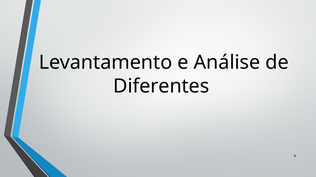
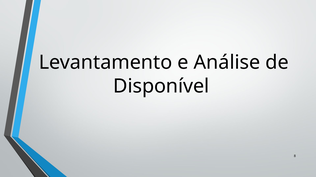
Diferentes: Diferentes -> Disponível (161, 86)
